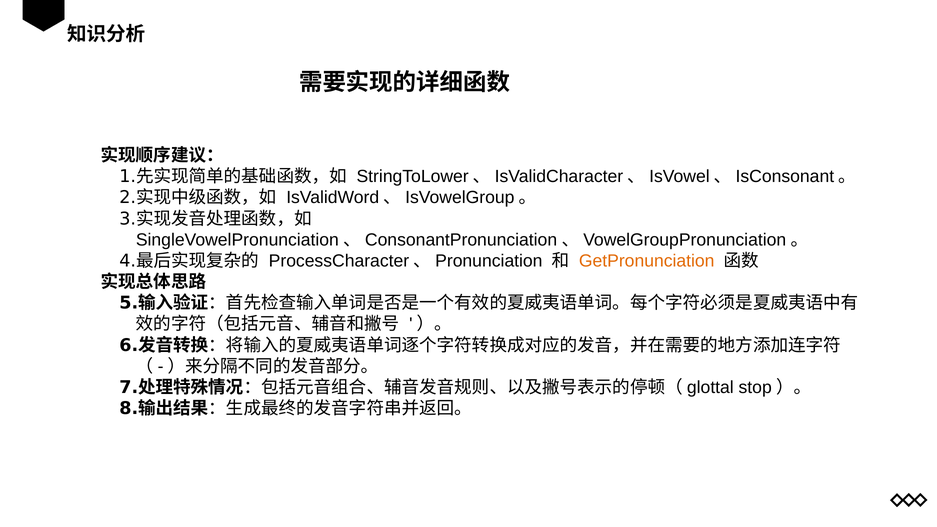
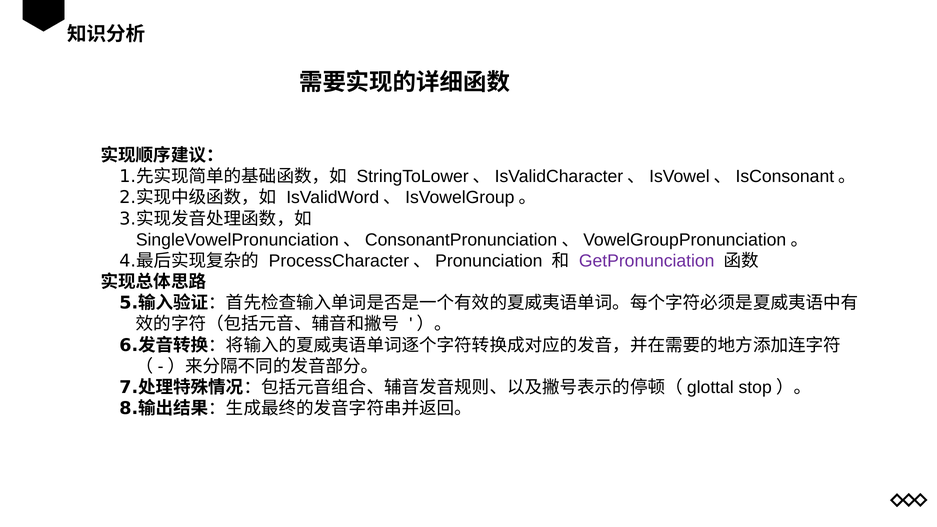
GetPronunciation colour: orange -> purple (647, 261)
